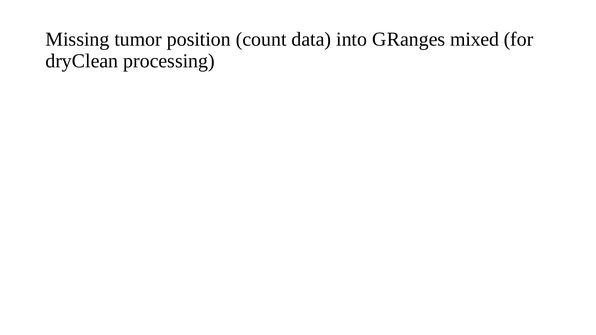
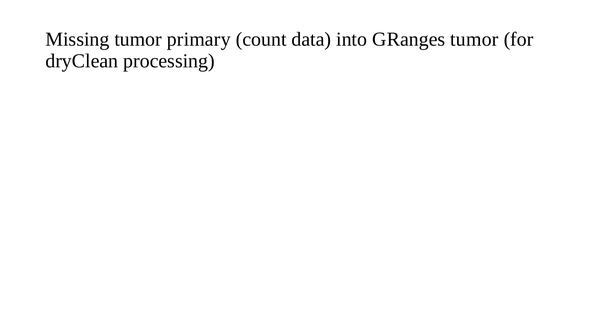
position: position -> primary (199, 39)
GRanges mixed: mixed -> tumor (474, 39)
